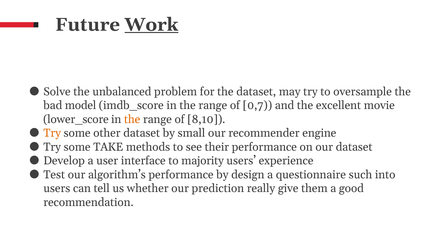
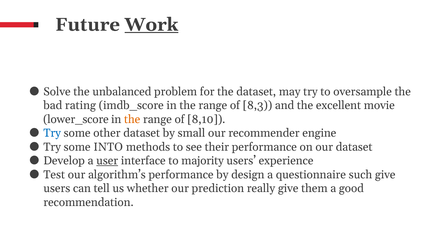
model: model -> rating (80, 105)
0,7: 0,7 -> 8,3 (257, 105)
Try colour: orange -> blue (52, 133)
TAKE: TAKE -> INTO (108, 147)
user underline: none -> present (107, 161)
such into: into -> give (385, 175)
